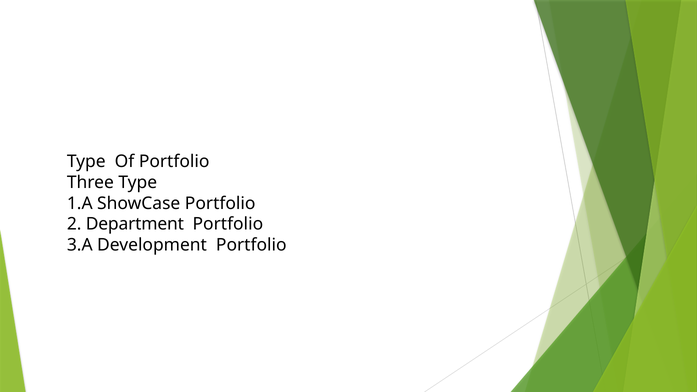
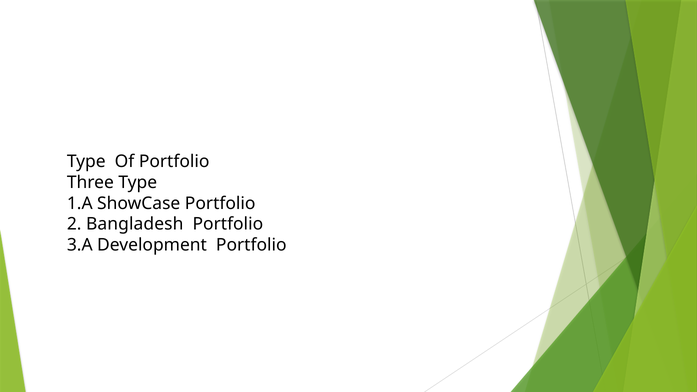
Department: Department -> Bangladesh (135, 224)
